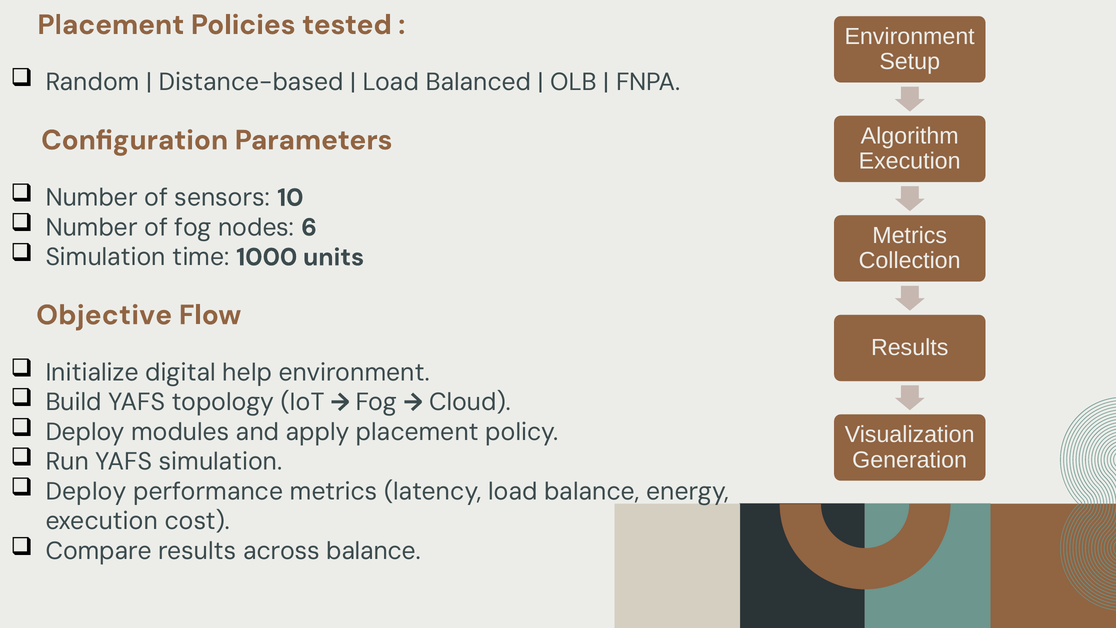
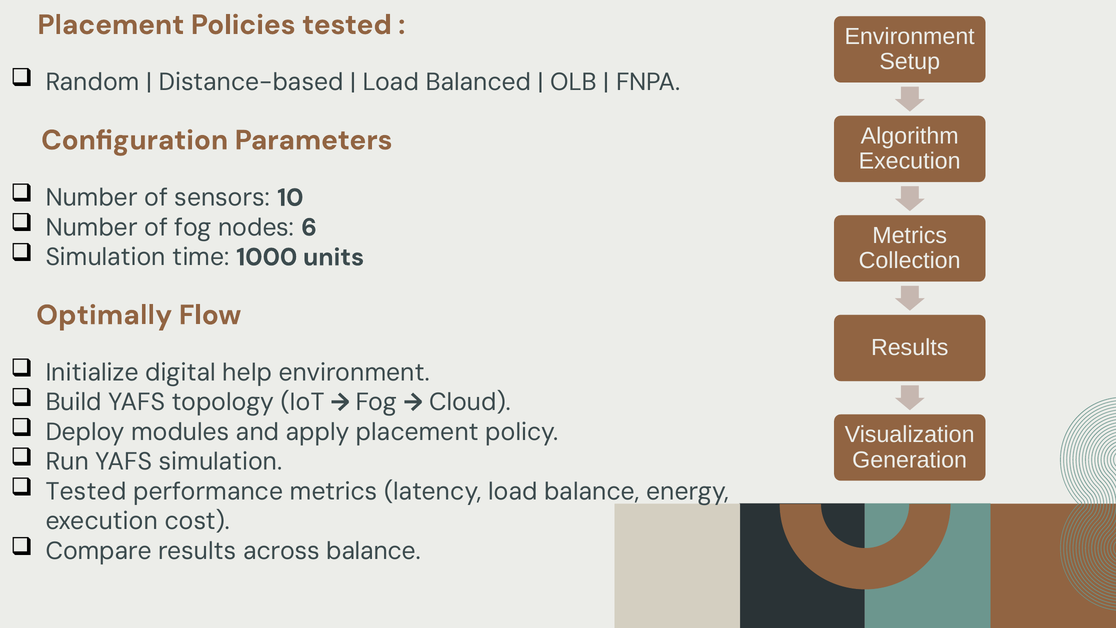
Objective: Objective -> Optimally (104, 315)
Deploy: Deploy -> Tested (86, 491)
